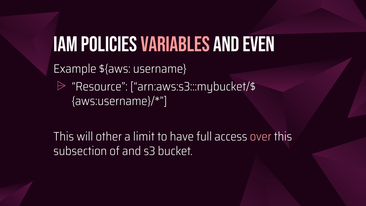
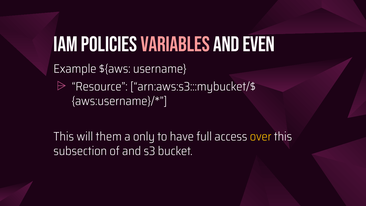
other: other -> them (109, 136)
limit: limit -> only (144, 136)
over colour: pink -> yellow (261, 136)
